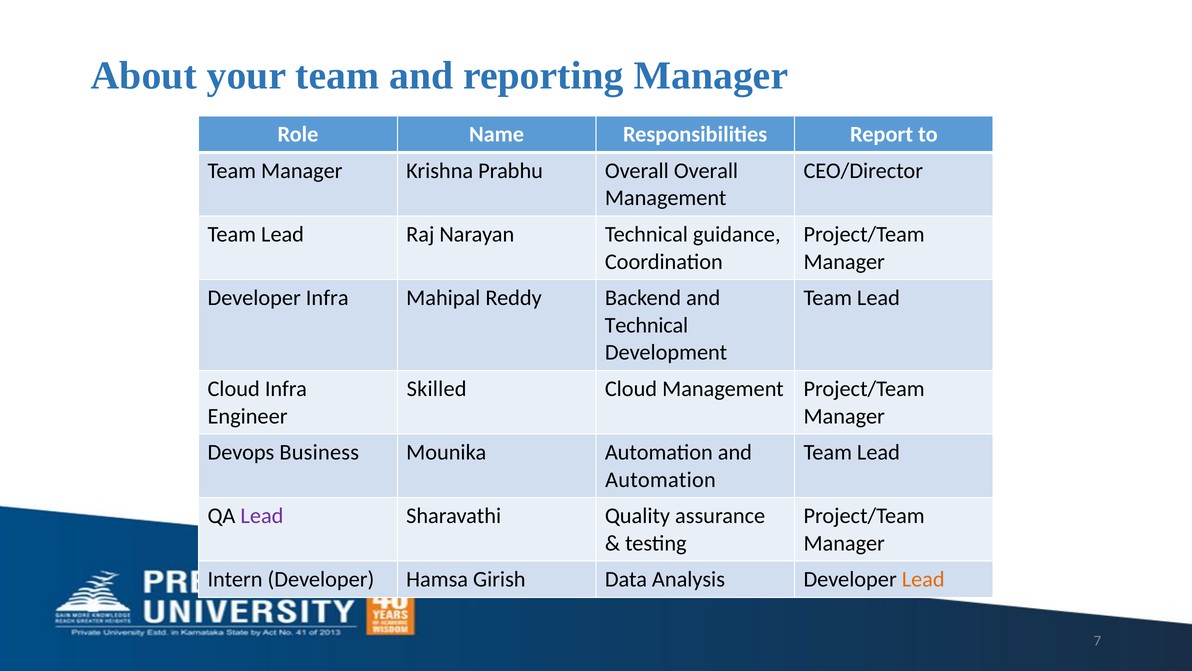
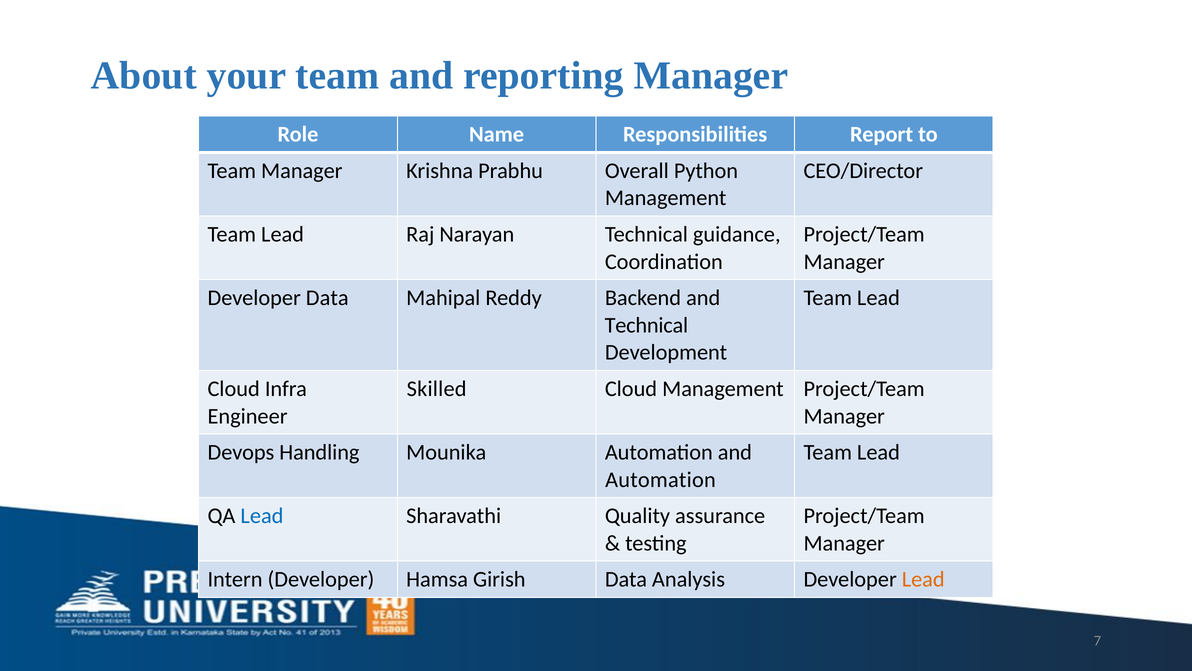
Overall Overall: Overall -> Python (706, 171)
Developer Infra: Infra -> Data (327, 298)
Business: Business -> Handling (319, 452)
Lead colour: purple -> blue (262, 516)
